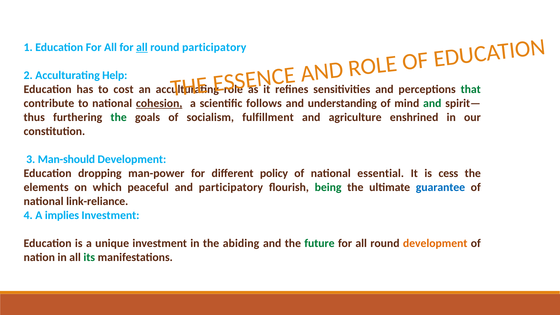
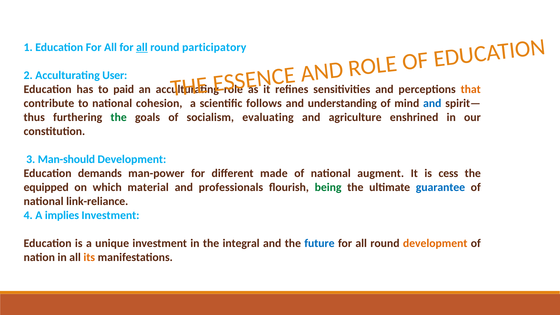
Help: Help -> User (115, 75)
cost: cost -> paid (124, 89)
that colour: green -> orange (471, 89)
cohesion underline: present -> none (159, 103)
and colour: green -> blue (432, 103)
fulfillment: fulfillment -> evaluating (268, 117)
dropping: dropping -> demands (100, 173)
policy: policy -> made (274, 173)
essential: essential -> augment (381, 173)
elements: elements -> equipped (46, 187)
peaceful: peaceful -> material (148, 187)
and participatory: participatory -> professionals (231, 187)
abiding: abiding -> integral (241, 243)
future colour: green -> blue (319, 243)
its colour: green -> orange (89, 257)
